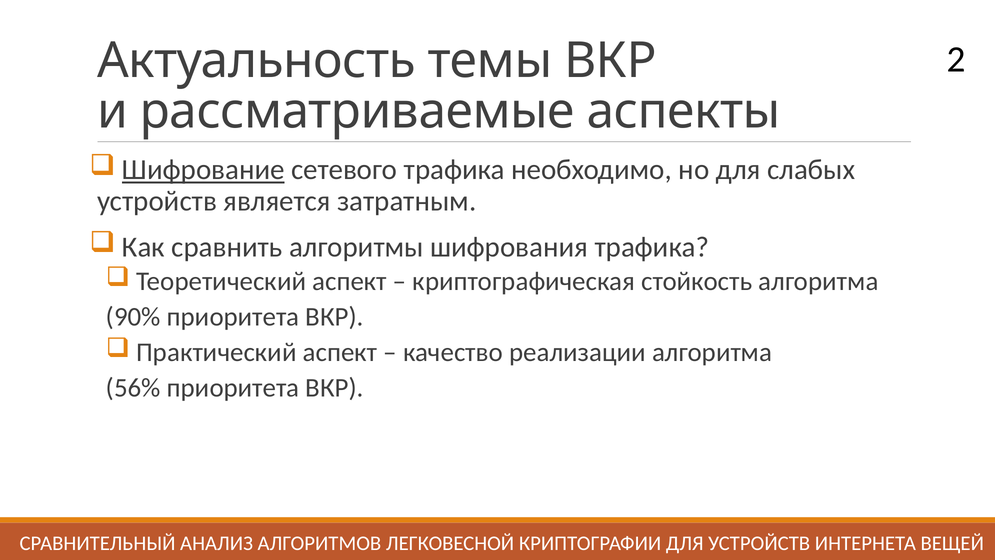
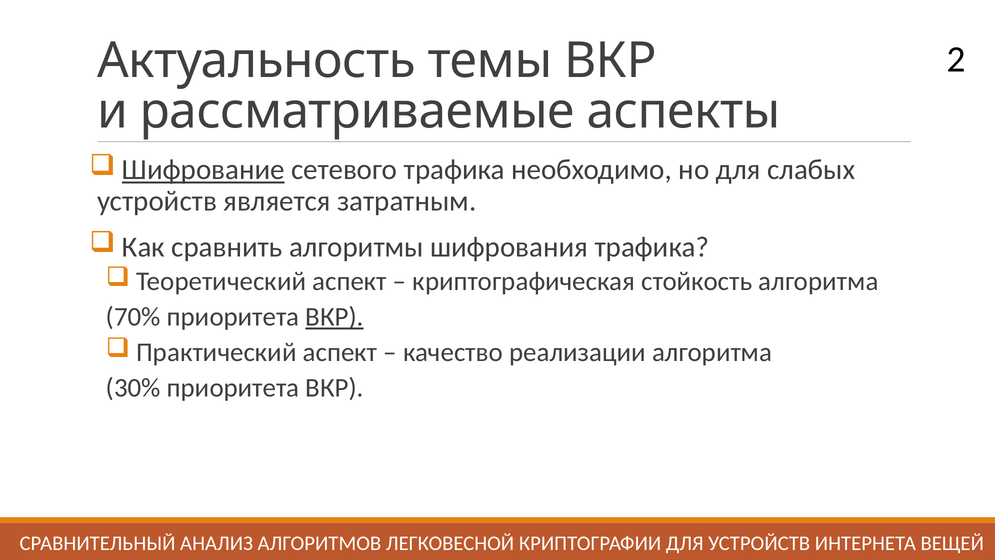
90%: 90% -> 70% (133, 317)
ВКР underline: none -> present (334, 317)
56%: 56% -> 30% (133, 388)
